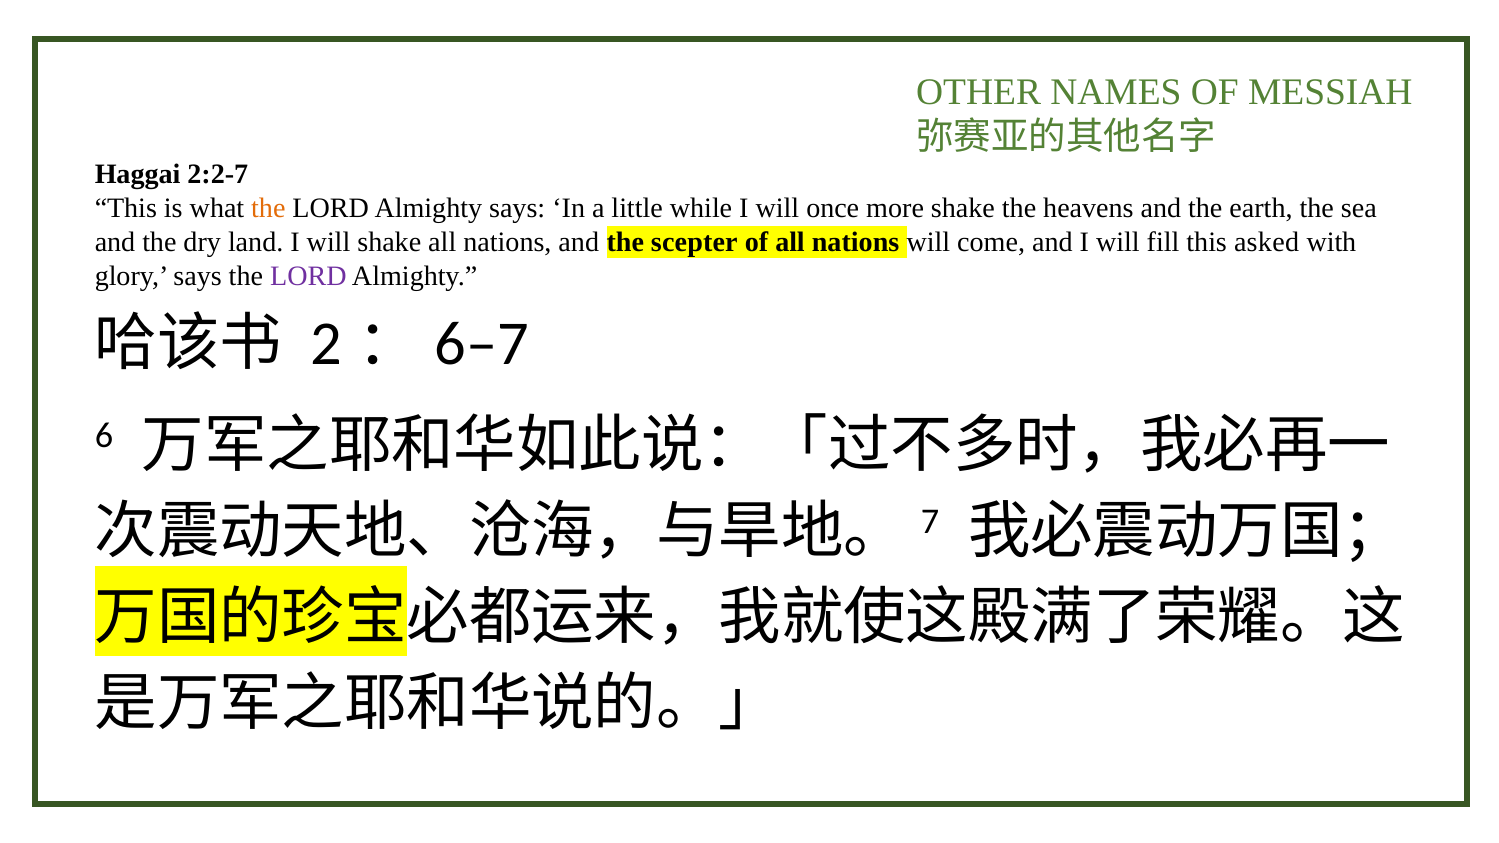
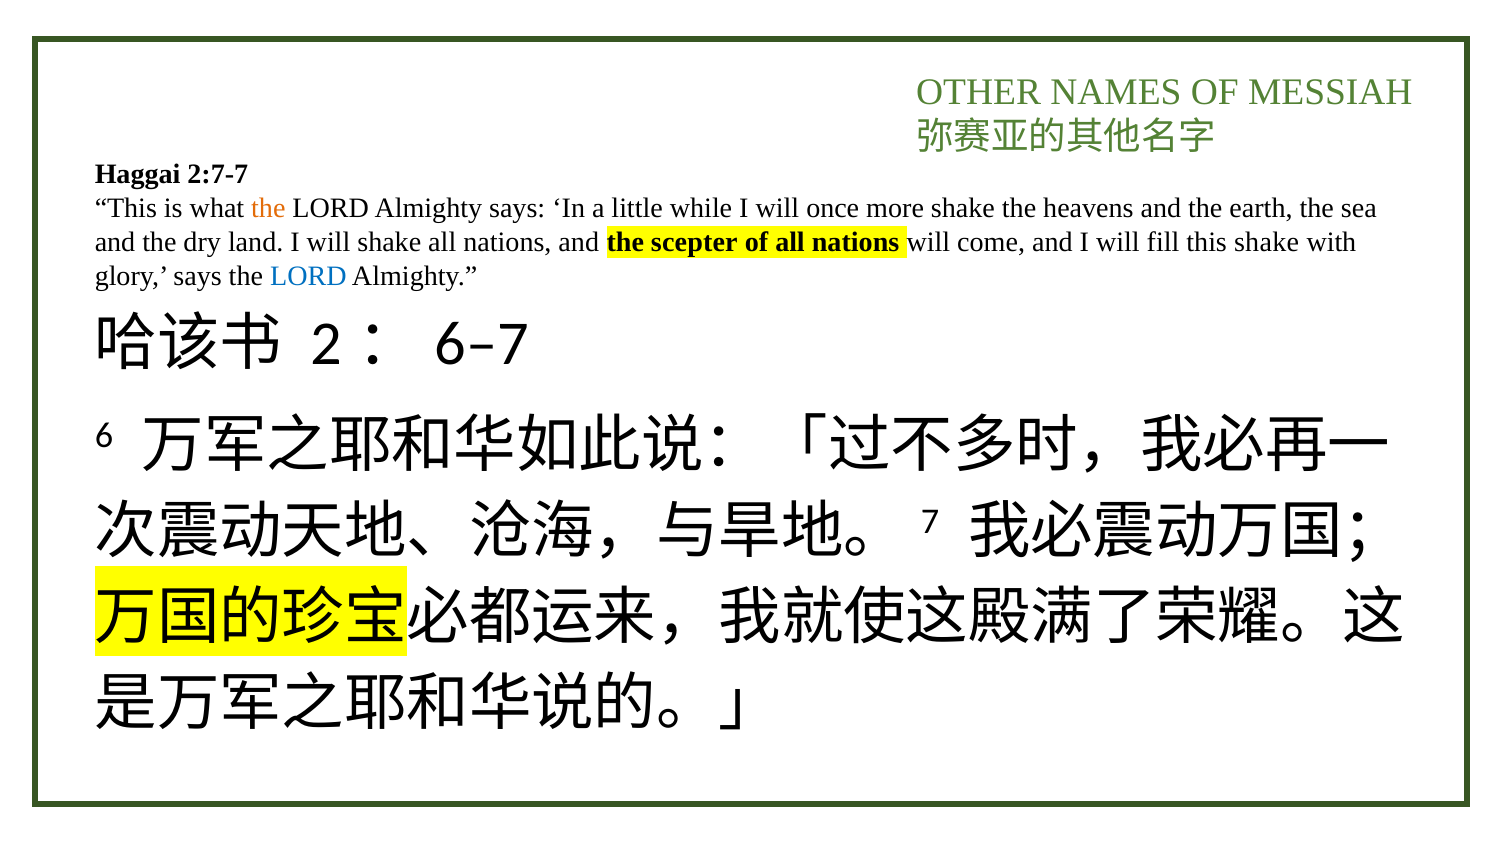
2:2-7: 2:2-7 -> 2:7-7 (218, 175)
this asked: asked -> shake (1267, 242)
LORD colour: purple -> blue (308, 276)
